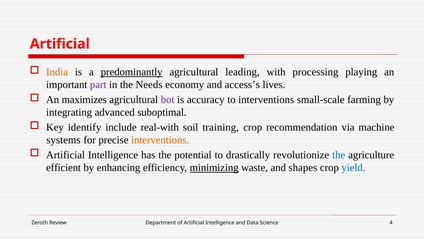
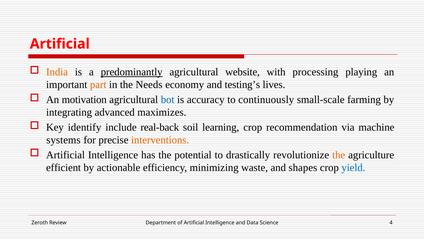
leading: leading -> website (243, 72)
part colour: purple -> orange (98, 85)
access’s: access’s -> testing’s (242, 85)
maximizes: maximizes -> motivation (84, 99)
bot colour: purple -> blue (168, 99)
to interventions: interventions -> continuously (266, 99)
suboptimal: suboptimal -> maximizes (162, 112)
real-with: real-with -> real-back (160, 127)
training: training -> learning (221, 127)
the colour: blue -> orange (339, 155)
enhancing: enhancing -> actionable (119, 167)
minimizing underline: present -> none (214, 167)
